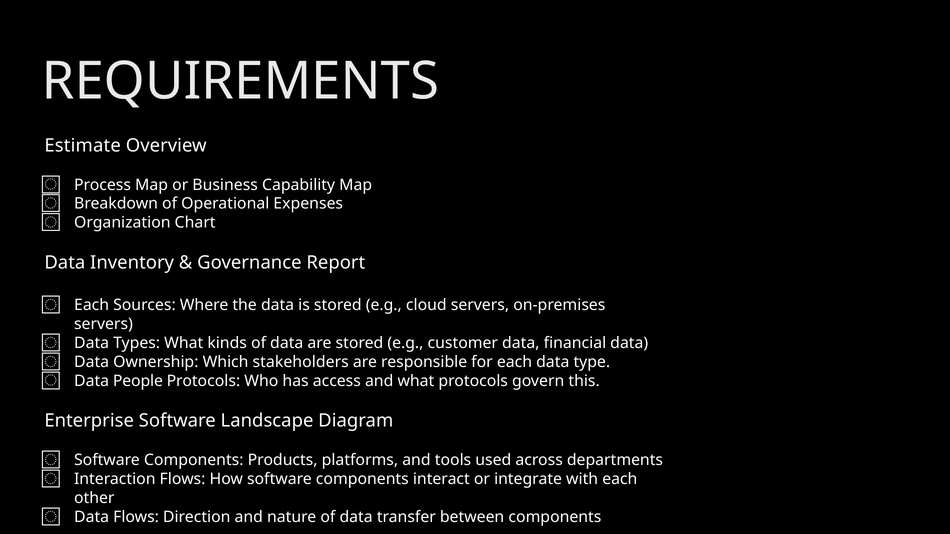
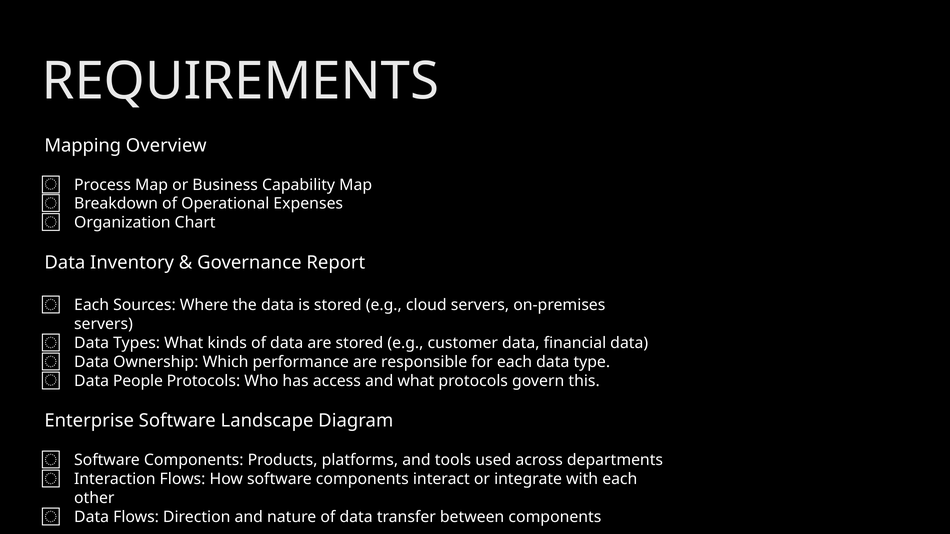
Estimate: Estimate -> Mapping (83, 146)
stakeholders: stakeholders -> performance (301, 362)
